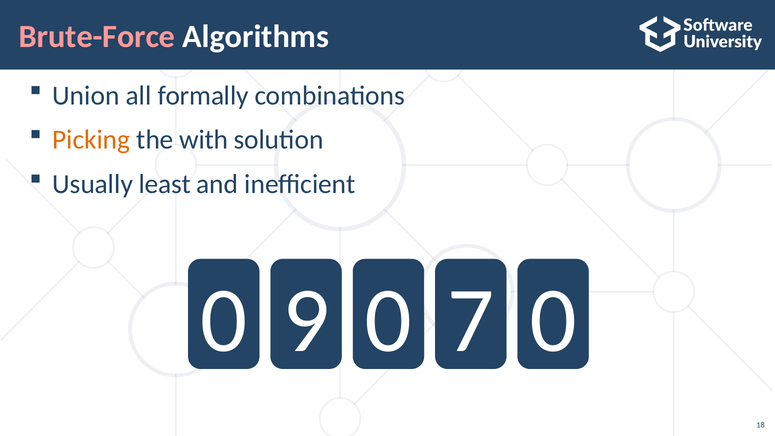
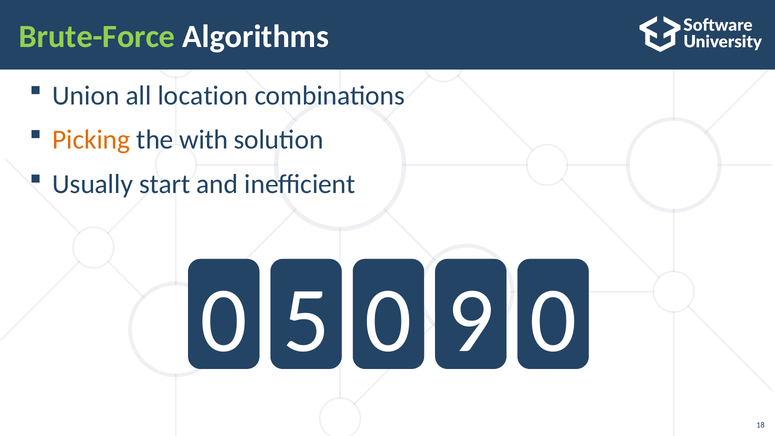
Brute-Force colour: pink -> light green (97, 37)
formally: formally -> location (203, 95)
least: least -> start (165, 184)
9: 9 -> 5 (306, 320)
7: 7 -> 9 (471, 320)
